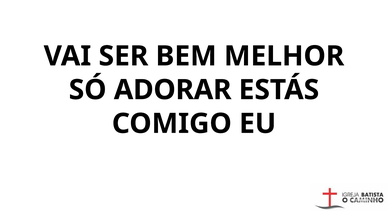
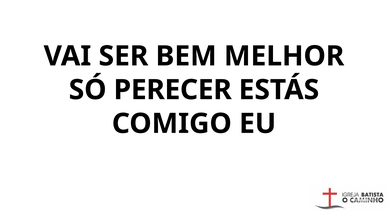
ADORAR: ADORAR -> PERECER (173, 90)
